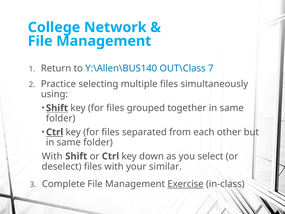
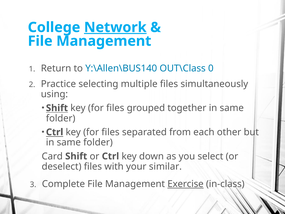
Network underline: none -> present (115, 27)
7: 7 -> 0 (211, 68)
With: With -> Card (52, 156)
